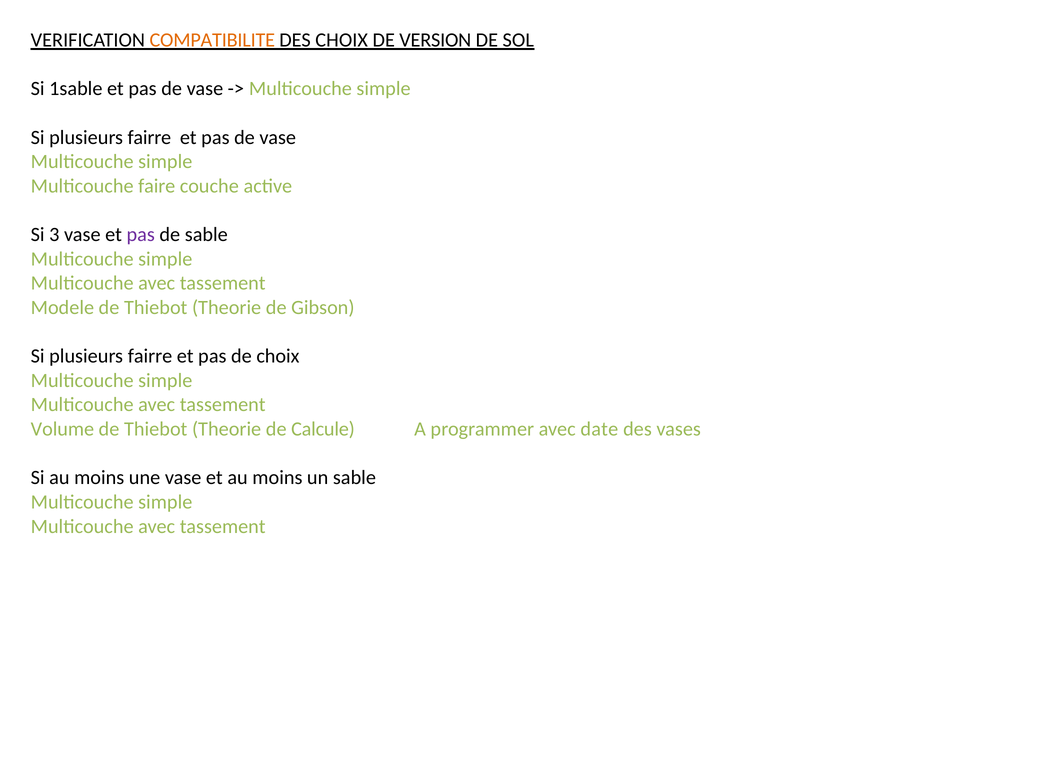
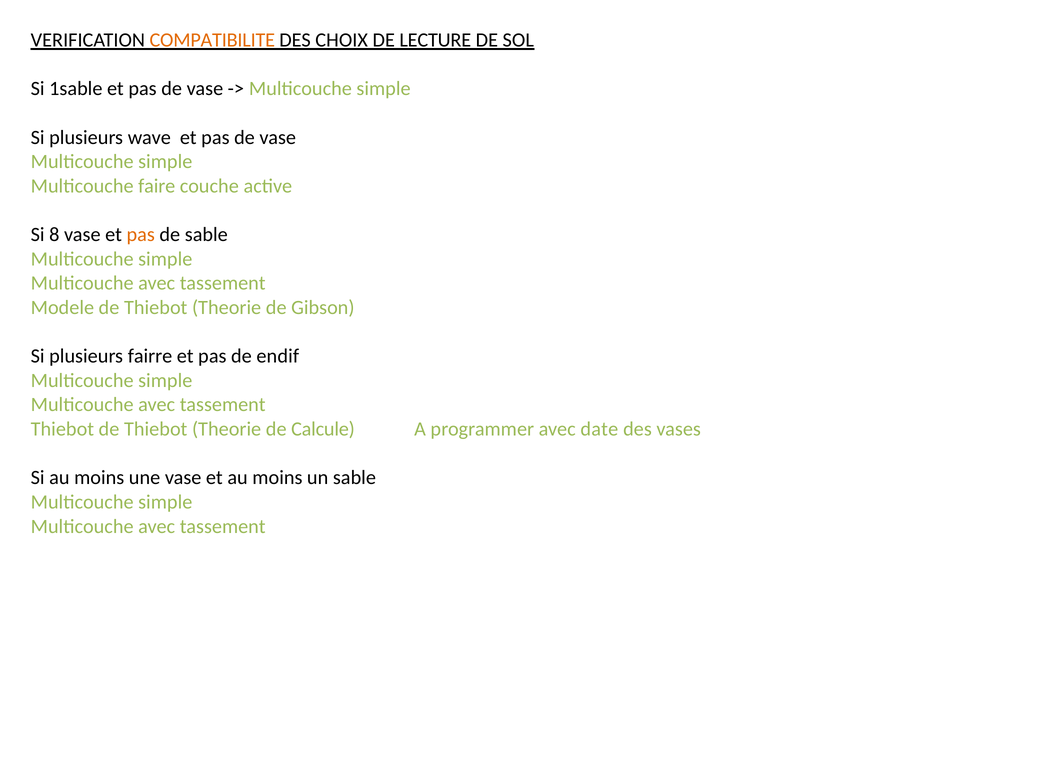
VERSION: VERSION -> LECTURE (435, 40)
fairre: fairre -> wave (149, 137)
3: 3 -> 8 (54, 235)
pas colour: purple -> orange (141, 235)
de choix: choix -> endif (278, 356)
Volume: Volume -> Thiebot (62, 429)
